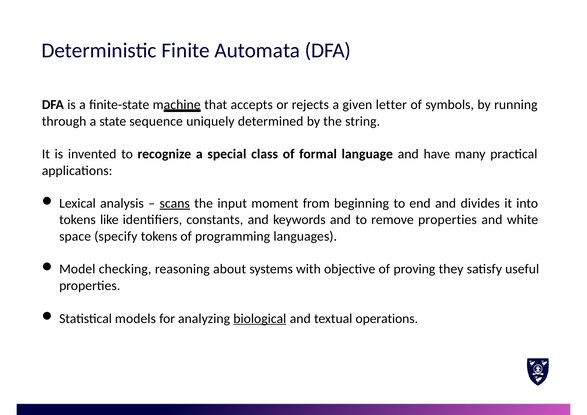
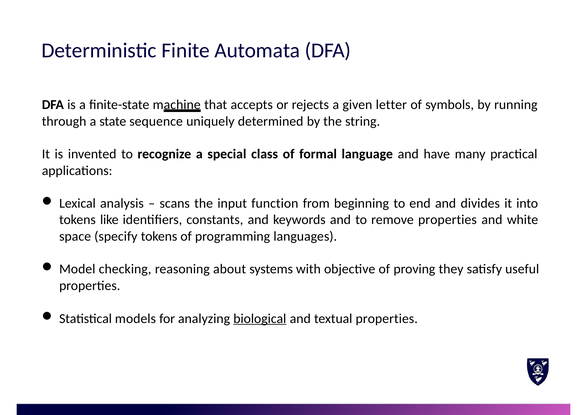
scans underline: present -> none (175, 203)
moment: moment -> function (275, 203)
textual operations: operations -> properties (387, 319)
